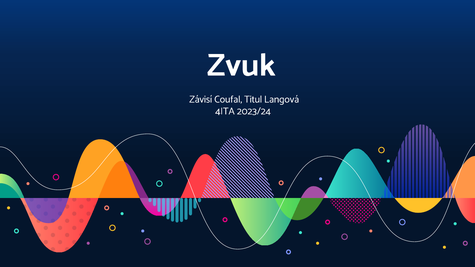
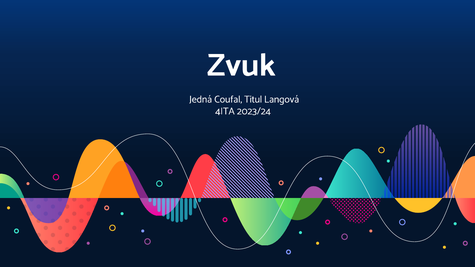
Závisí: Závisí -> Jedná (201, 99)
